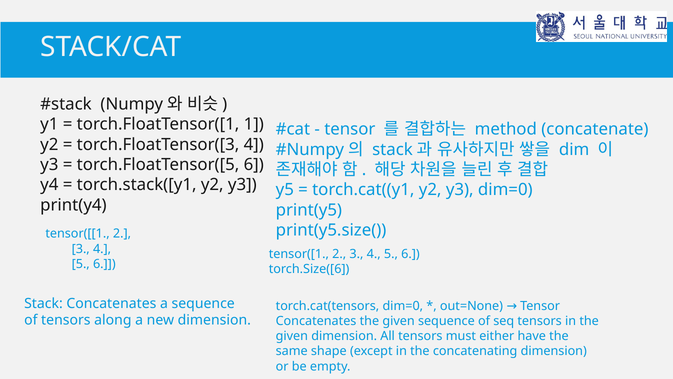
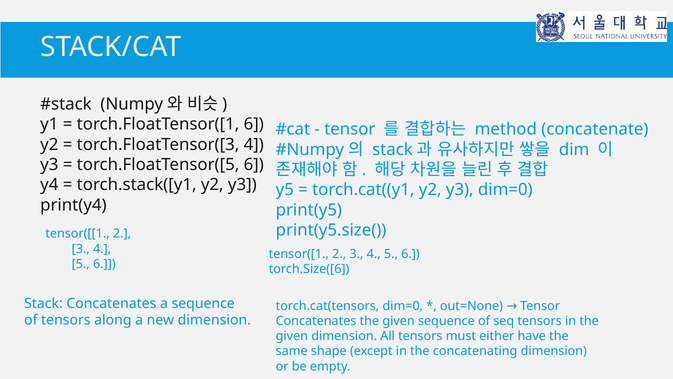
torch.FloatTensor([1 1: 1 -> 6 (254, 124)
